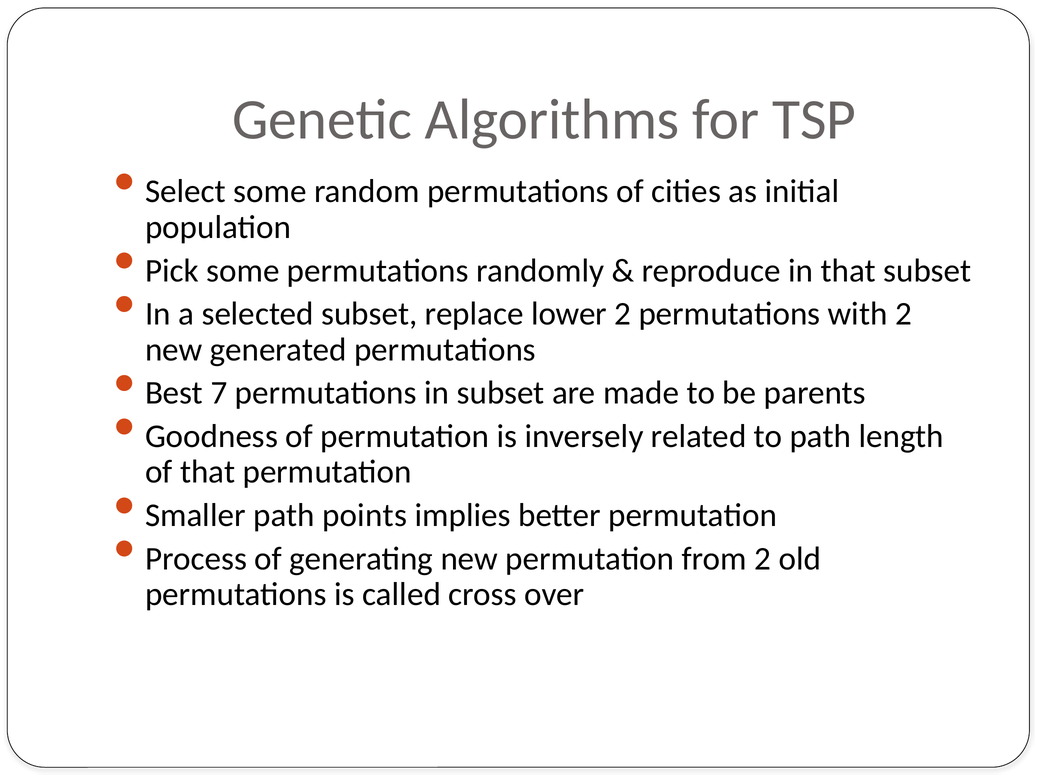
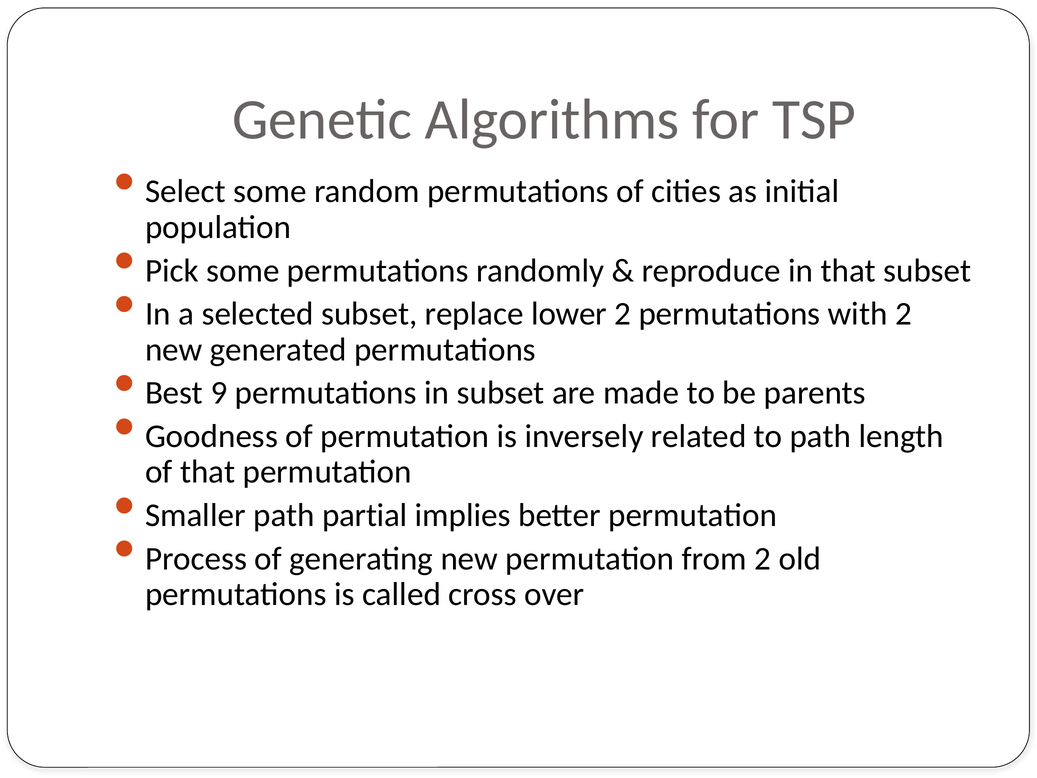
7: 7 -> 9 (219, 393)
points: points -> partial (365, 515)
